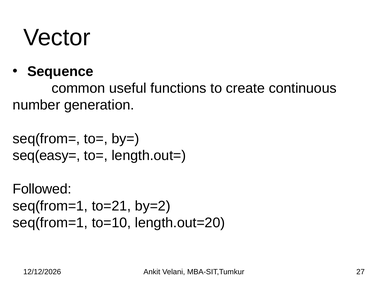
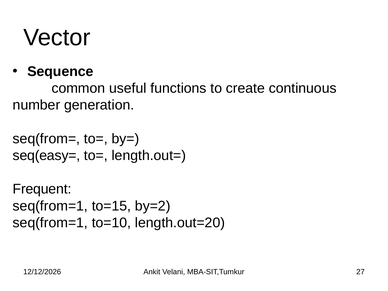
Followed: Followed -> Frequent (42, 189)
to=21: to=21 -> to=15 (111, 206)
